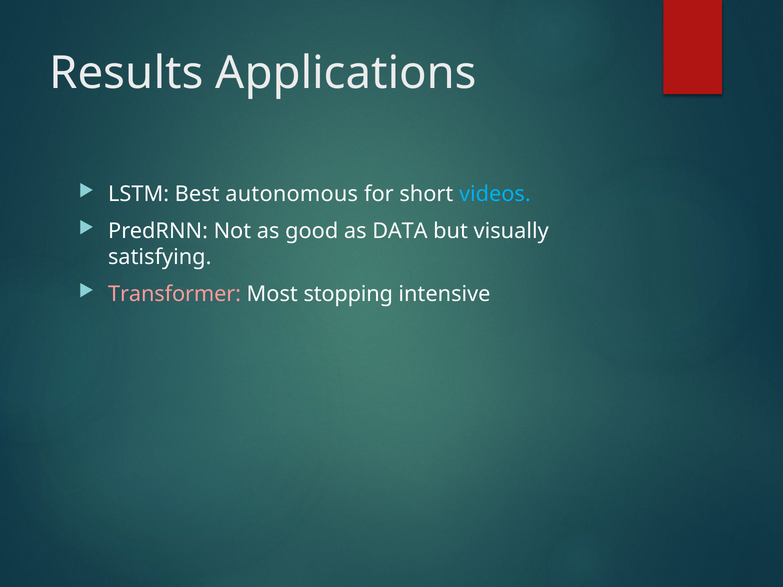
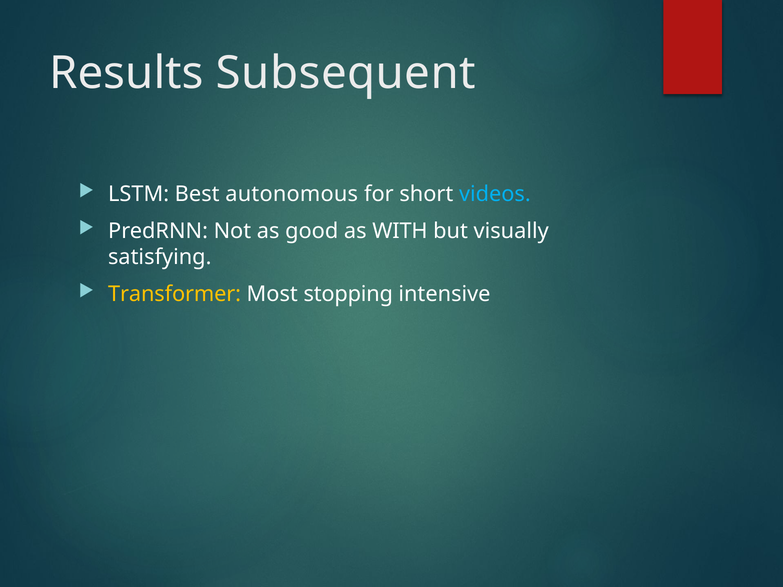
Applications: Applications -> Subsequent (346, 73)
DATA: DATA -> WITH (400, 231)
Transformer colour: pink -> yellow (175, 294)
